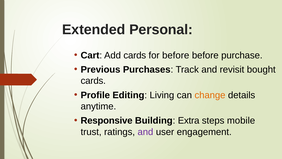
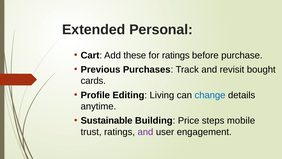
Add cards: cards -> these (135, 55)
for before: before -> ratings (176, 55)
change colour: orange -> blue (210, 95)
Responsive: Responsive -> Sustainable (107, 120)
Extra: Extra -> Price (189, 120)
